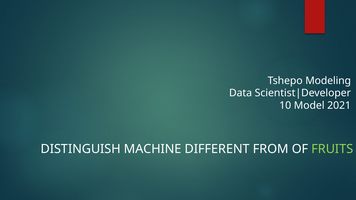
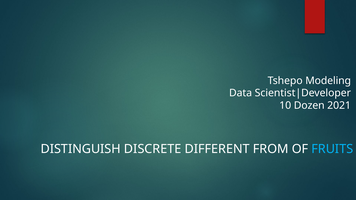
Model: Model -> Dozen (309, 106)
MACHINE: MACHINE -> DISCRETE (153, 149)
FRUITS colour: light green -> light blue (332, 149)
